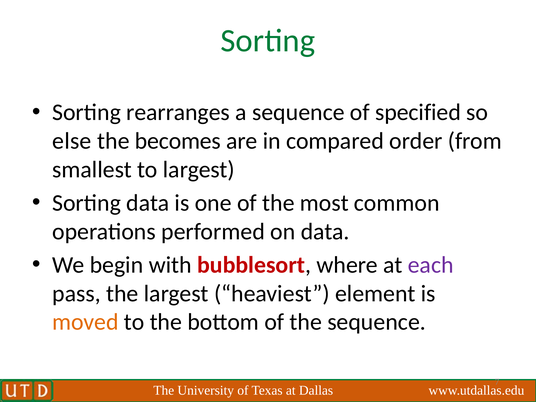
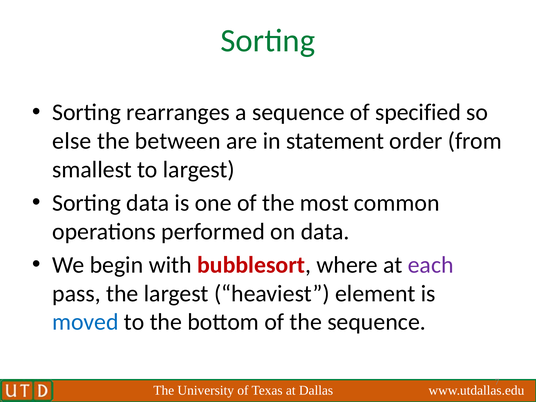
becomes: becomes -> between (178, 141)
compared: compared -> statement (335, 141)
moved colour: orange -> blue (85, 322)
